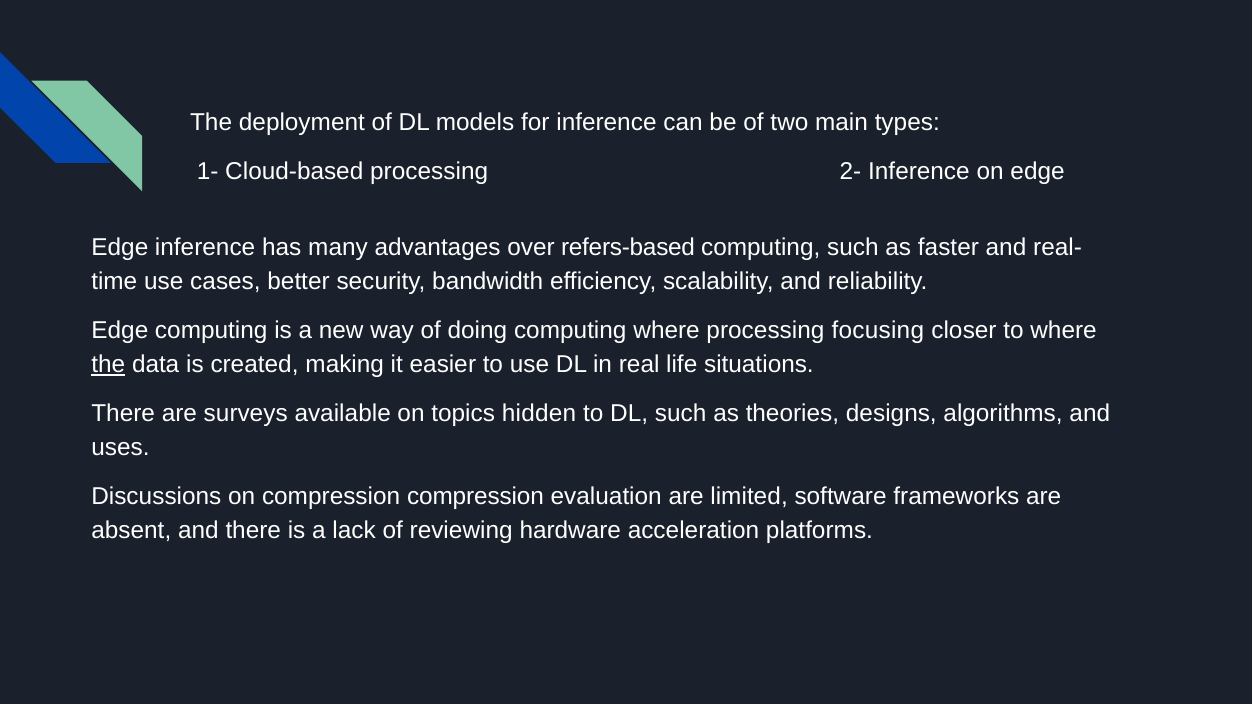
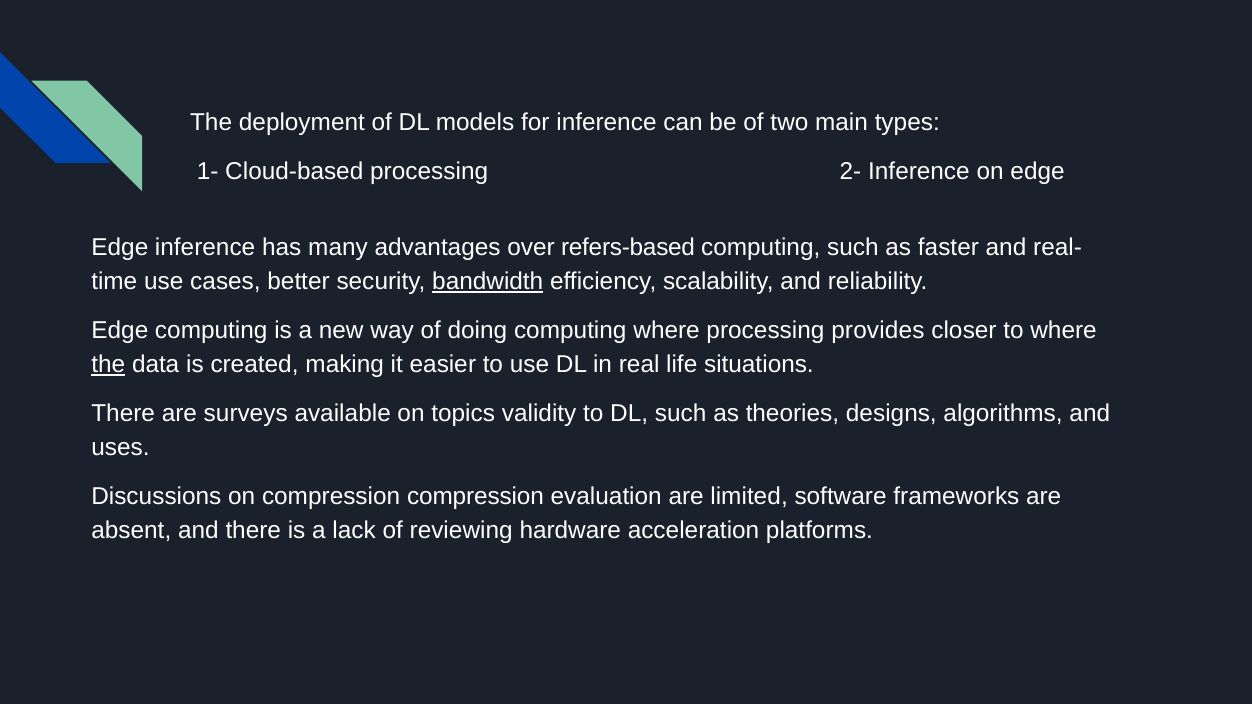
bandwidth underline: none -> present (488, 282)
focusing: focusing -> provides (878, 331)
hidden: hidden -> validity (539, 414)
